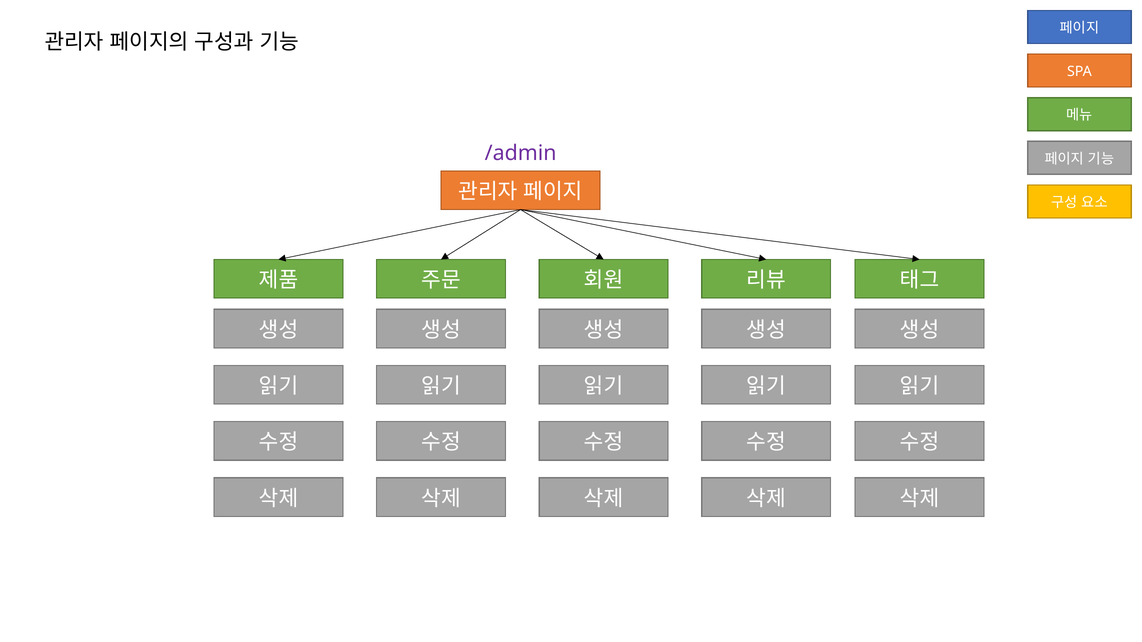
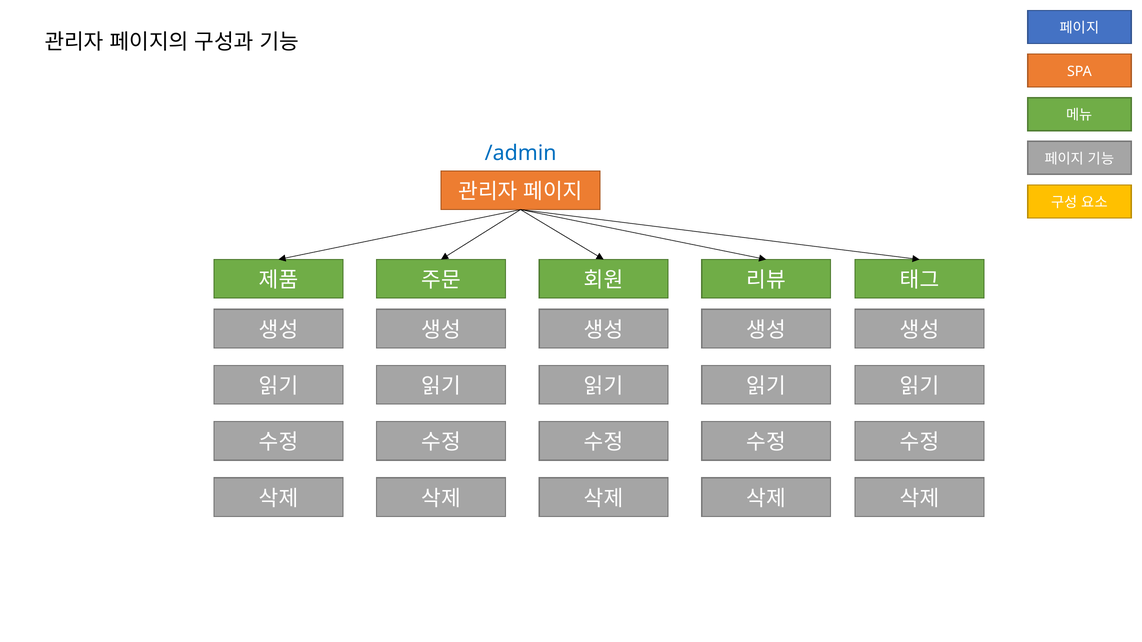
/admin colour: purple -> blue (521, 153)
